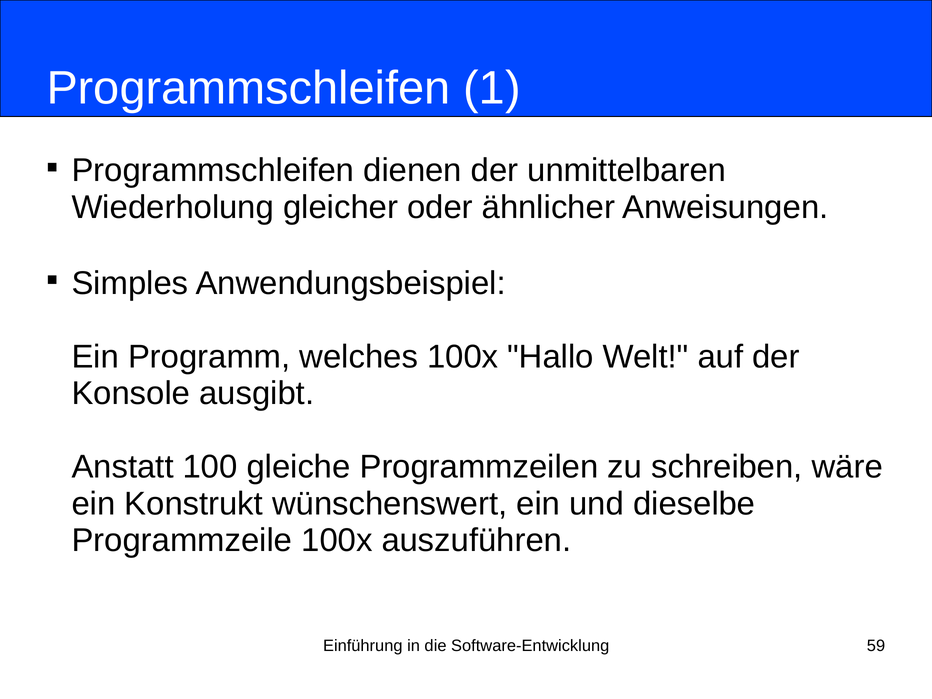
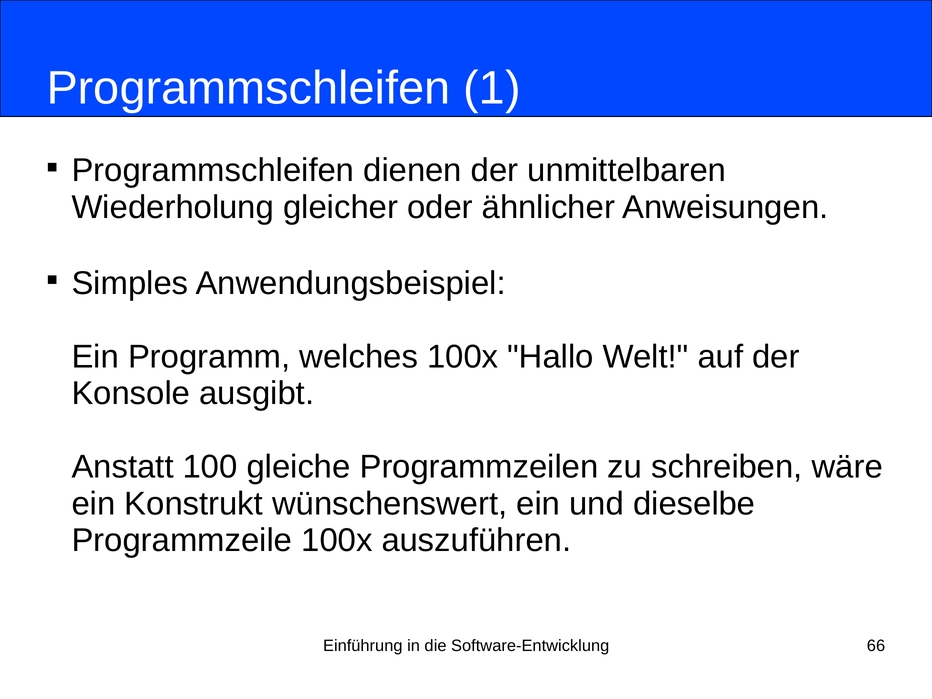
59: 59 -> 66 (876, 646)
